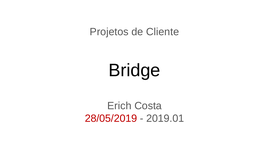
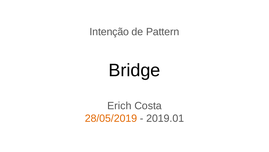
Projetos: Projetos -> Intenção (109, 32)
Cliente: Cliente -> Pattern (163, 32)
28/05/2019 colour: red -> orange (111, 118)
